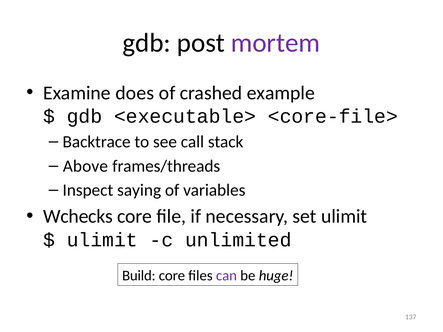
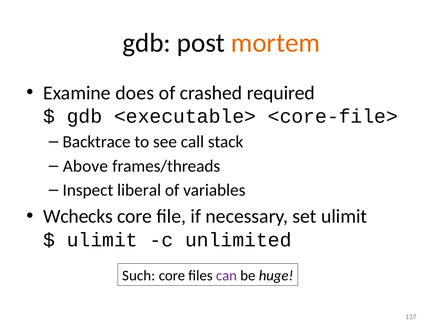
mortem colour: purple -> orange (275, 43)
example: example -> required (281, 93)
saying: saying -> liberal (139, 190)
Build: Build -> Such (139, 276)
